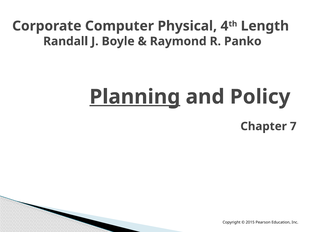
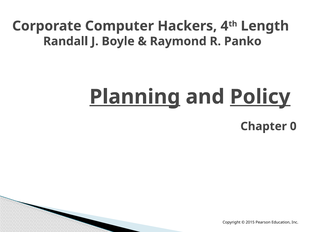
Physical: Physical -> Hackers (187, 26)
Policy underline: none -> present (260, 97)
7: 7 -> 0 (293, 127)
